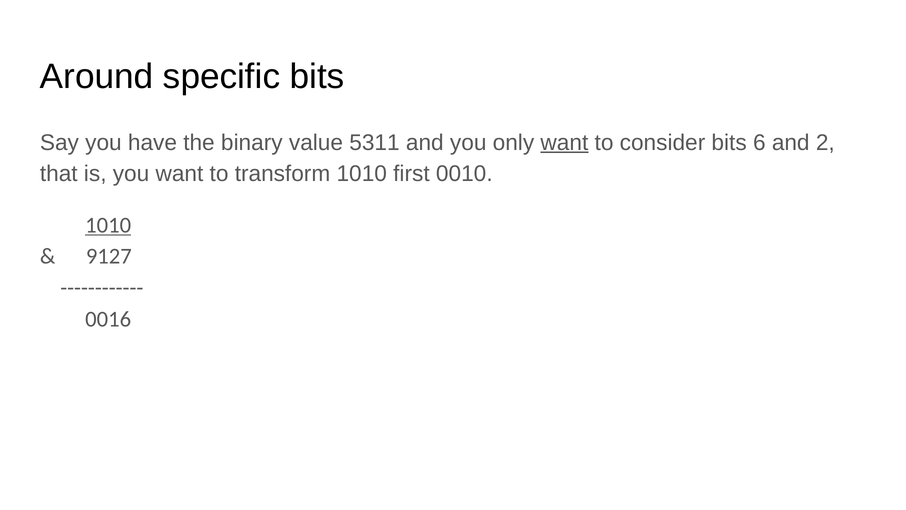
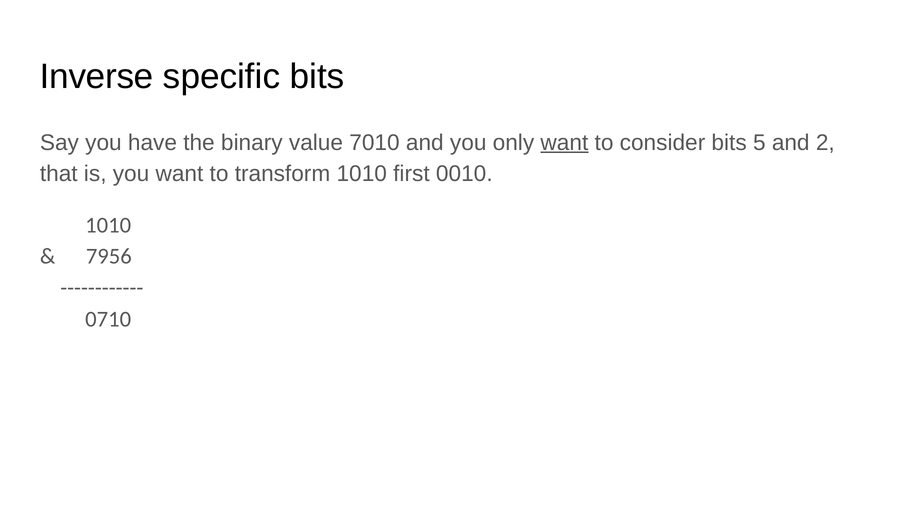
Around: Around -> Inverse (97, 77)
5311: 5311 -> 7010 (374, 142)
6: 6 -> 5 (759, 142)
1010 underline: present -> none (108, 225)
9127: 9127 -> 7956 (109, 256)
0016: 0016 -> 0710 (108, 319)
